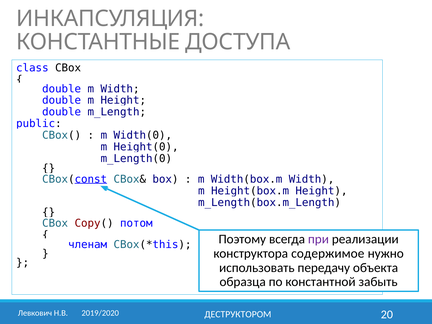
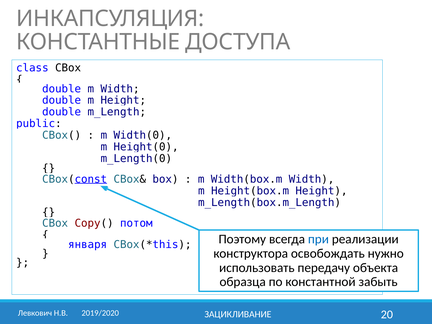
при colour: purple -> blue (318, 239)
членам: членам -> января (88, 245)
содержимое: содержимое -> освобождать (328, 253)
ДЕСТРУКТОРОМ: ДЕСТРУКТОРОМ -> ЗАЦИКЛИВАНИЕ (238, 314)
